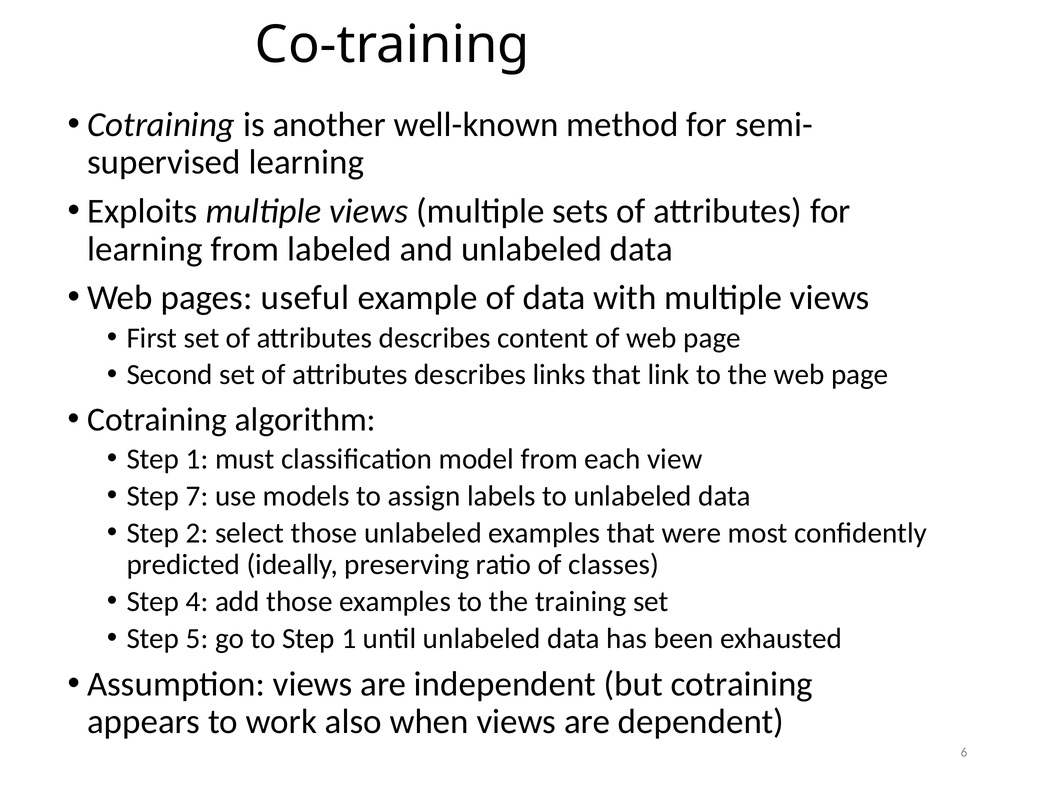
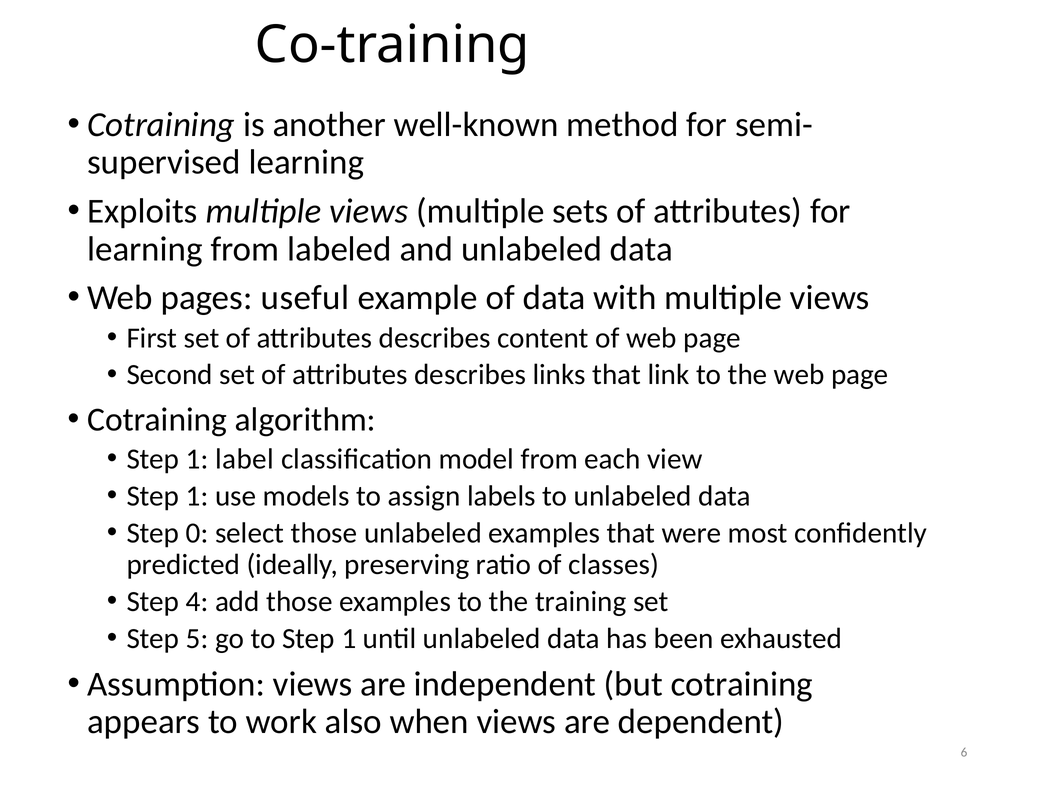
must: must -> label (245, 459)
7: 7 -> 1 (197, 496)
2: 2 -> 0 (197, 533)
